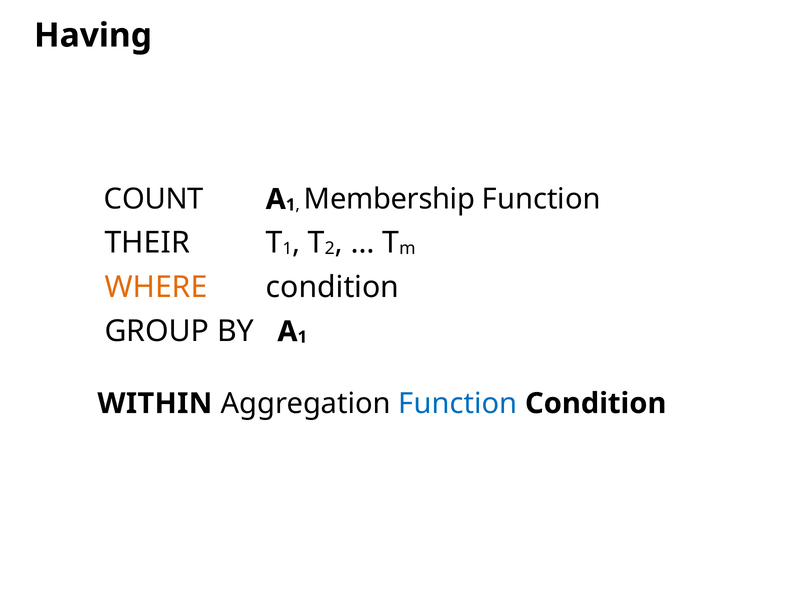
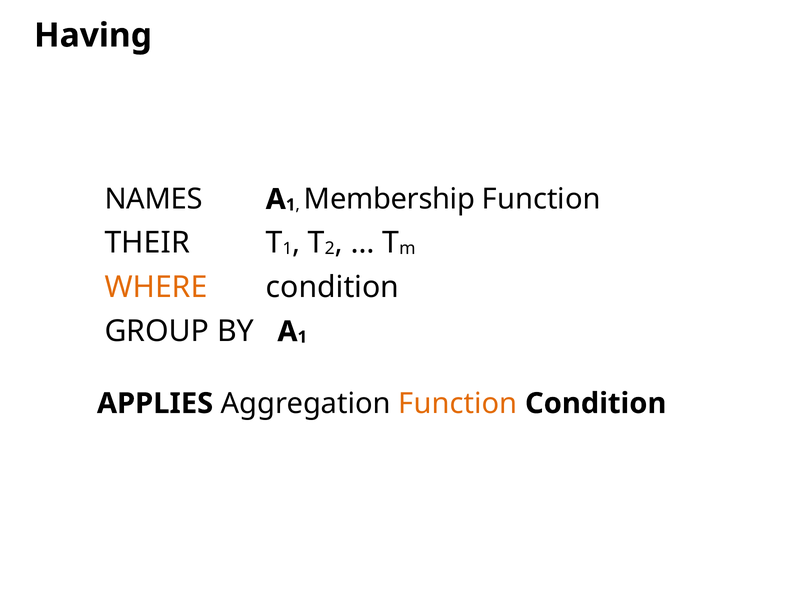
COUNT: COUNT -> NAMES (154, 199)
WITHIN: WITHIN -> APPLIES (155, 403)
Function colour: blue -> orange (458, 403)
